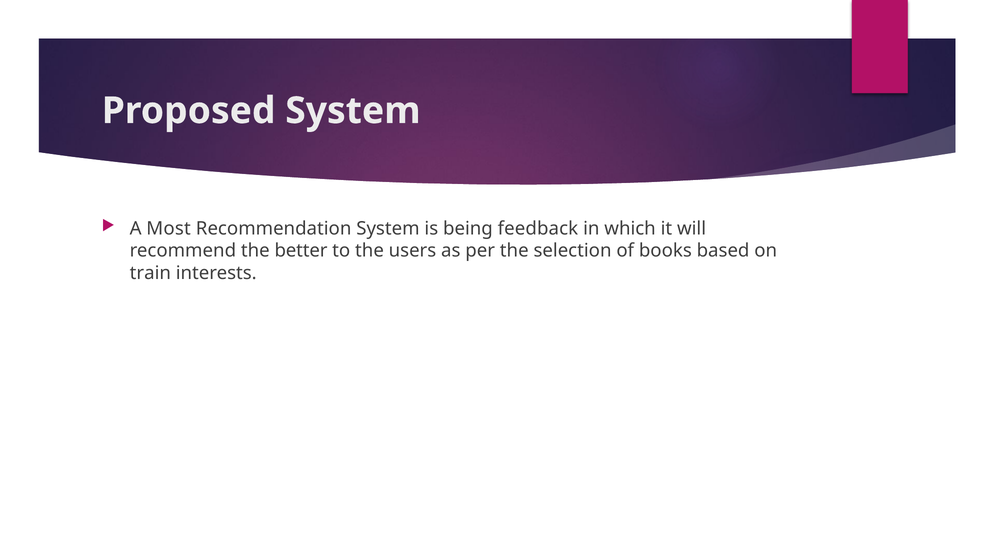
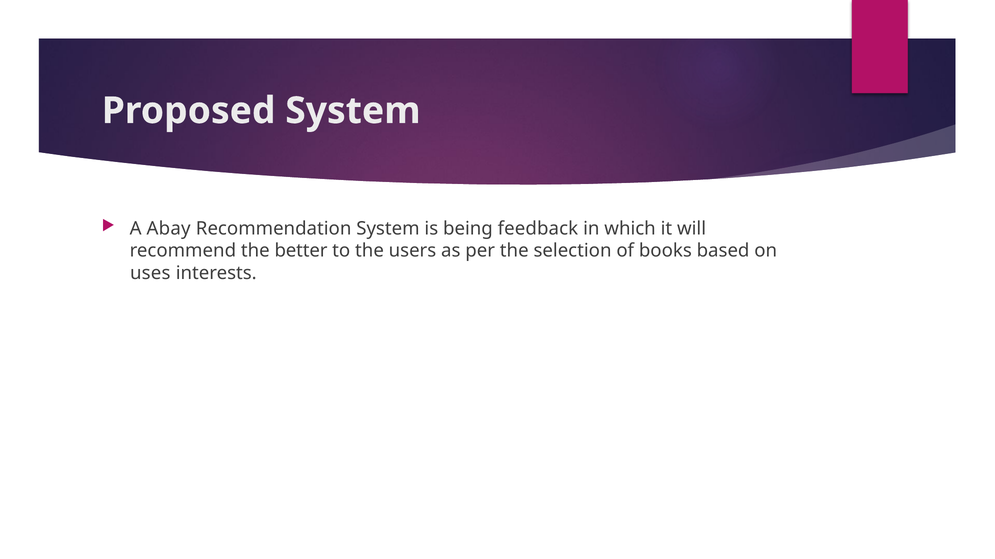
Most: Most -> Abay (169, 229)
train: train -> uses (150, 273)
